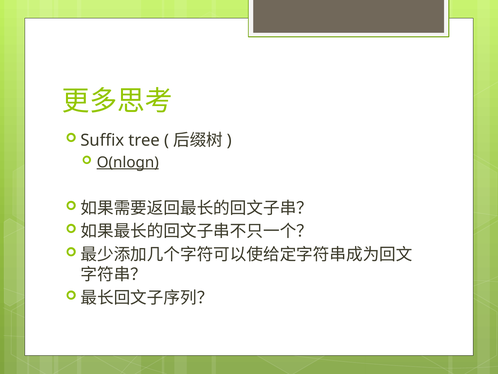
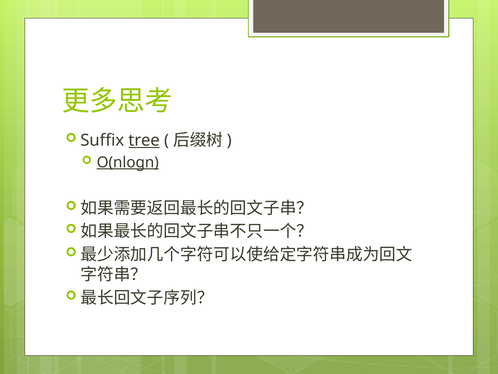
tree underline: none -> present (144, 140)
